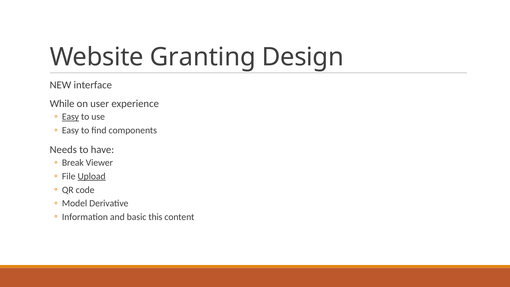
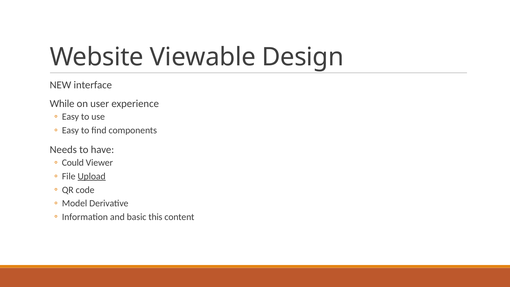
Granting: Granting -> Viewable (203, 57)
Easy underline: present -> none (70, 117)
Break: Break -> Could (73, 163)
